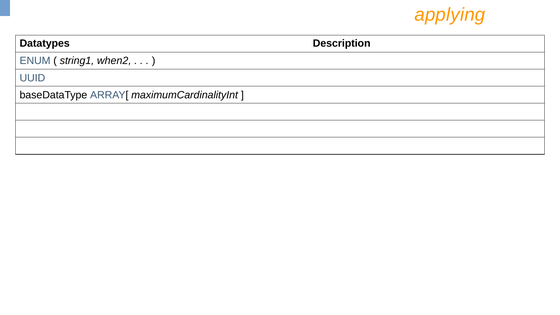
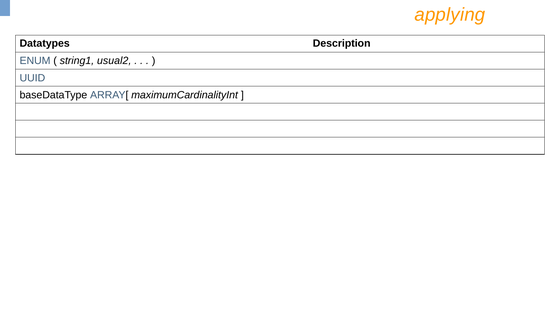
when2: when2 -> usual2 (114, 61)
